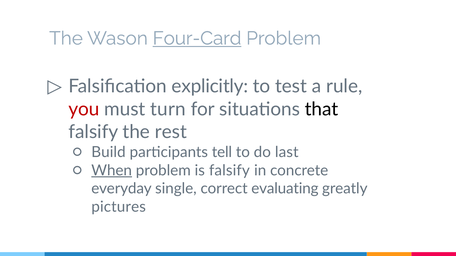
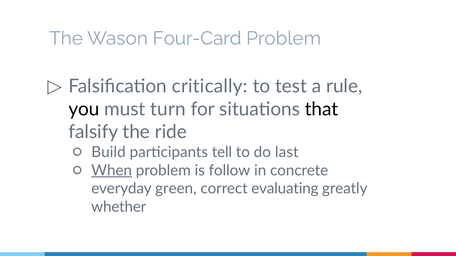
Four-Card underline: present -> none (197, 38)
explicitly: explicitly -> critically (210, 87)
you colour: red -> black (84, 109)
rest: rest -> ride (171, 132)
is falsify: falsify -> follow (229, 171)
single: single -> green (176, 189)
pictures: pictures -> whether (119, 207)
